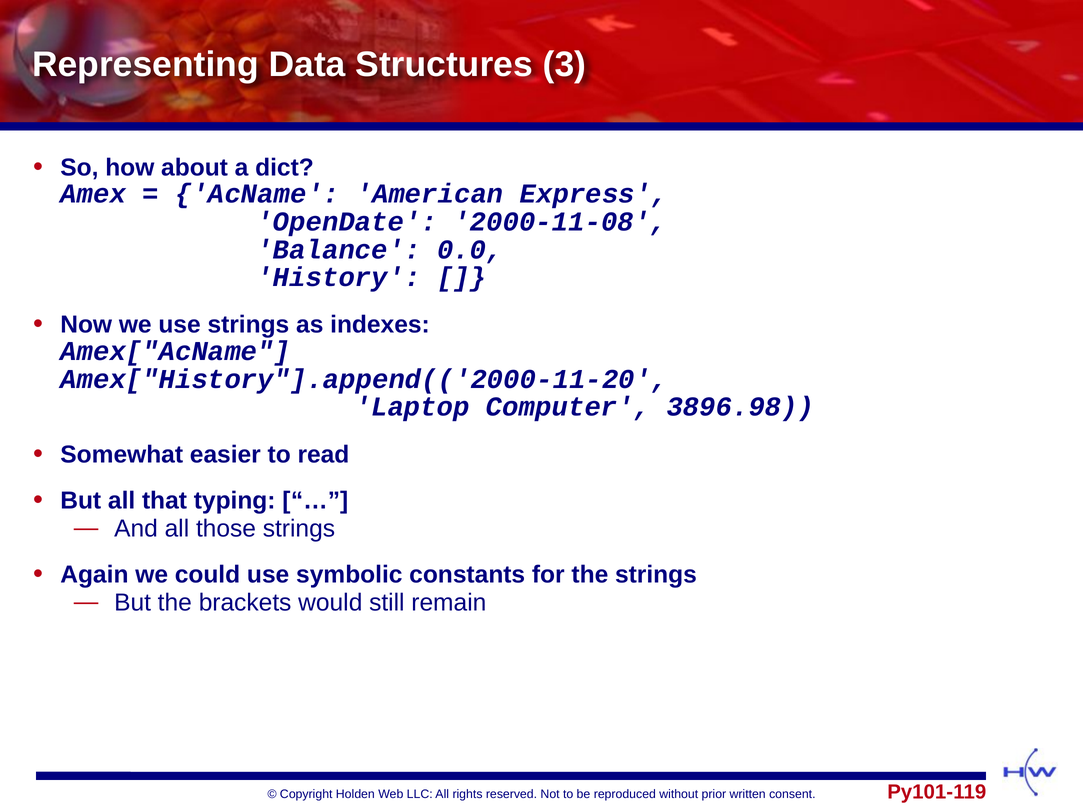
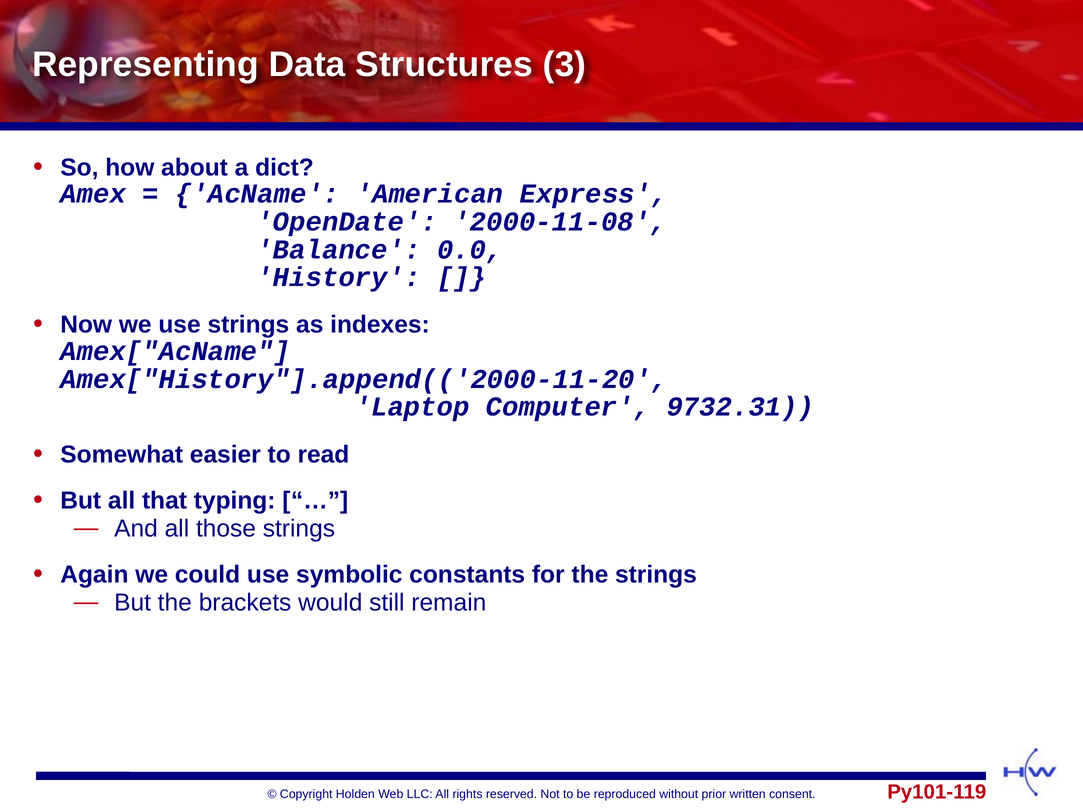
3896.98: 3896.98 -> 9732.31 (740, 407)
